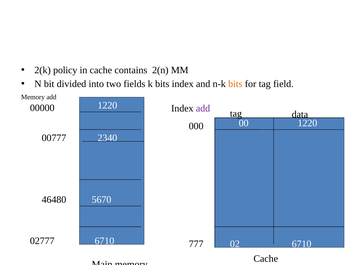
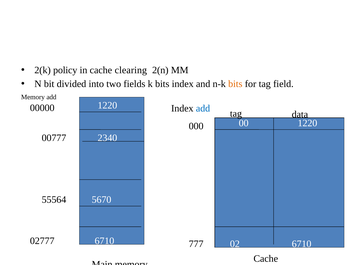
contains: contains -> clearing (131, 70)
add colour: purple -> blue (203, 108)
46480: 46480 -> 55564 (54, 200)
